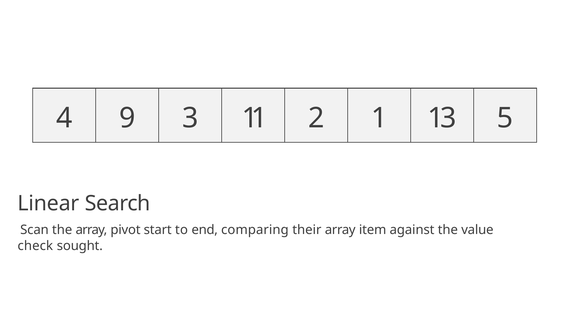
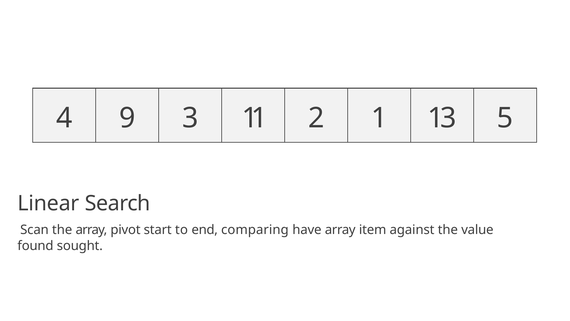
their: their -> have (307, 230)
check: check -> found (35, 246)
